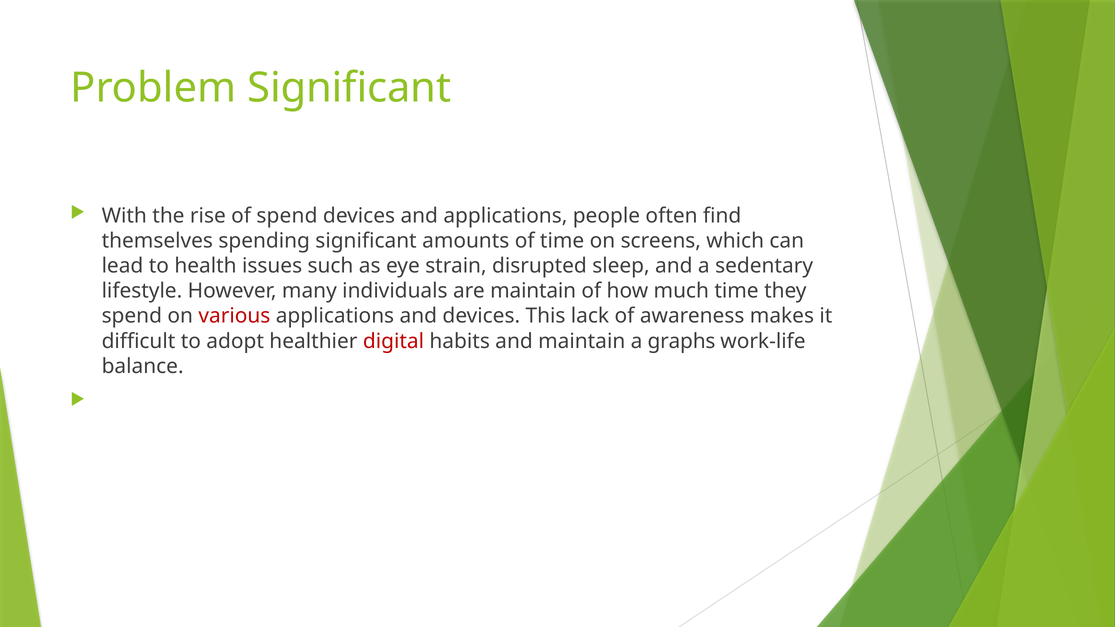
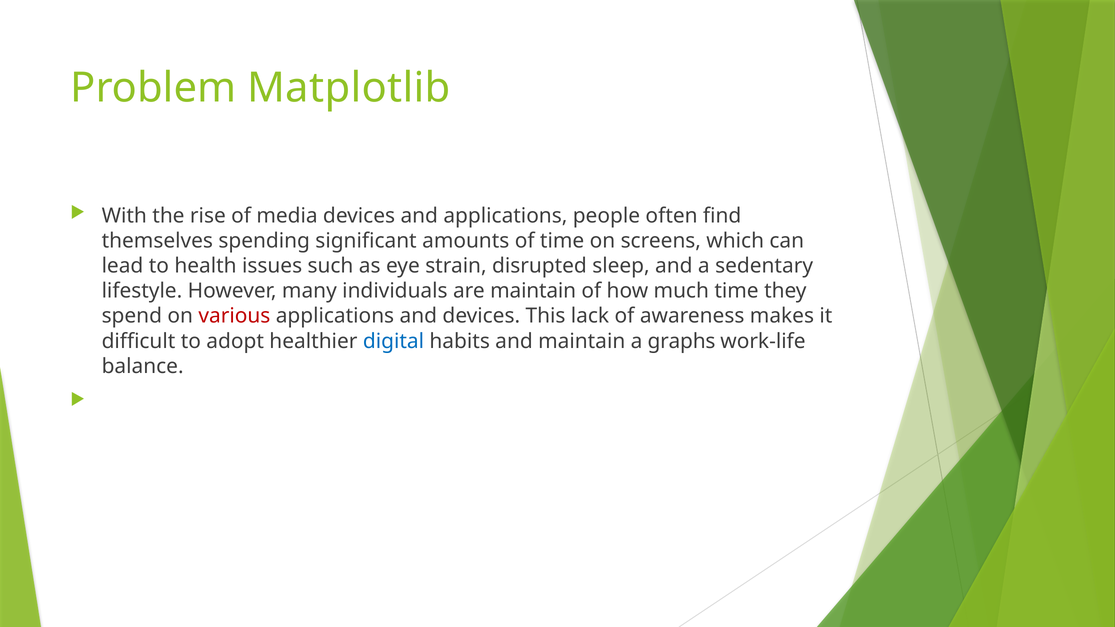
Problem Significant: Significant -> Matplotlib (349, 88)
of spend: spend -> media (287, 216)
digital colour: red -> blue (393, 341)
